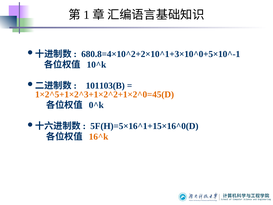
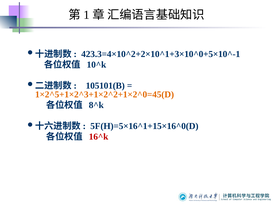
680.8=4×10^2+2×10^1+3×10^0+5×10^-1: 680.8=4×10^2+2×10^1+3×10^0+5×10^-1 -> 423.3=4×10^2+2×10^1+3×10^0+5×10^-1 (161, 54)
101103(B: 101103(B -> 105101(B (105, 86)
0^k: 0^k -> 8^k (96, 105)
16^k colour: orange -> red (99, 137)
